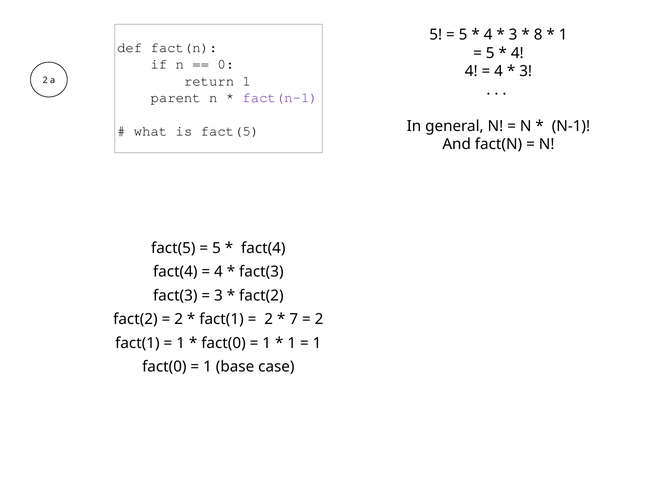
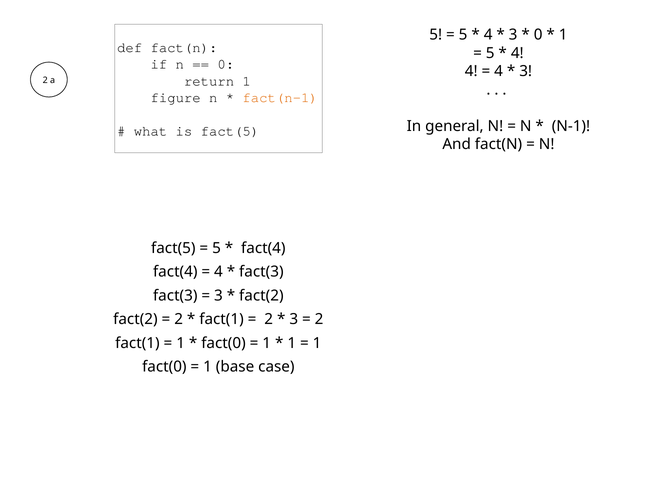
8: 8 -> 0 (538, 35)
parent: parent -> figure (176, 98)
fact(n-1 colour: purple -> orange (280, 98)
7: 7 -> 3 (294, 320)
